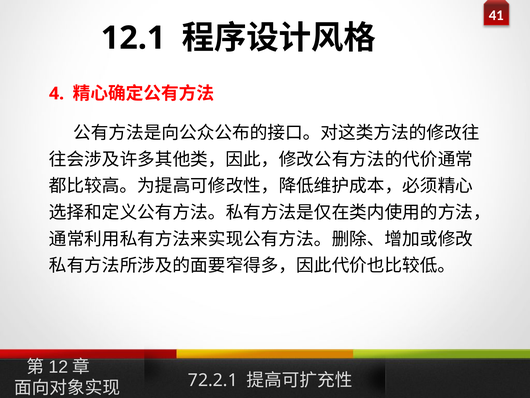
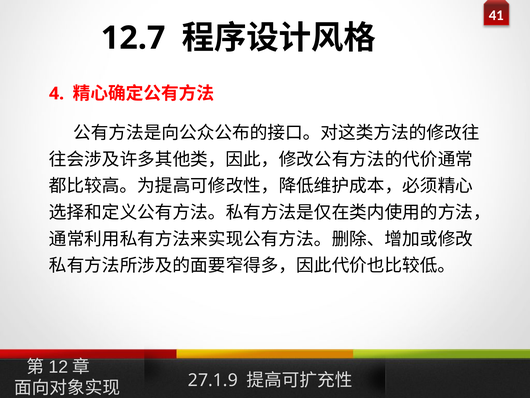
12.1: 12.1 -> 12.7 (133, 38)
72.2.1: 72.2.1 -> 27.1.9 (213, 380)
